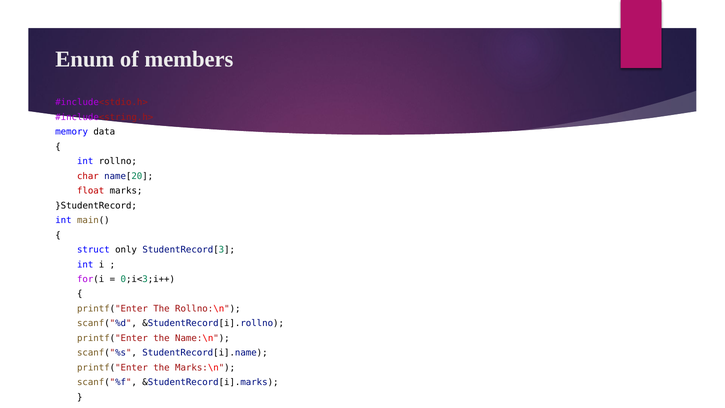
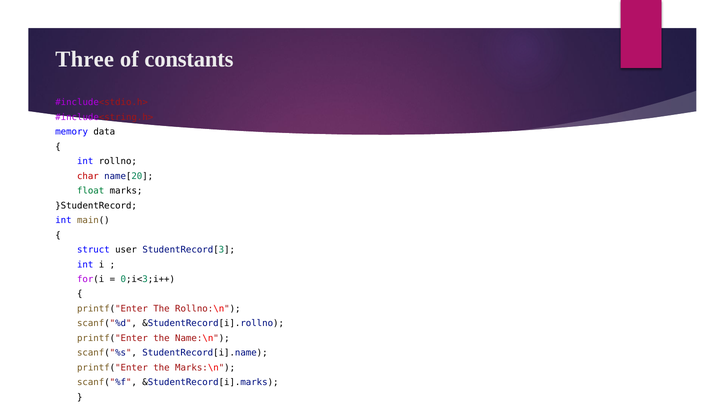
Enum: Enum -> Three (85, 59)
members: members -> constants (189, 59)
float colour: red -> green (91, 191)
only: only -> user (126, 250)
